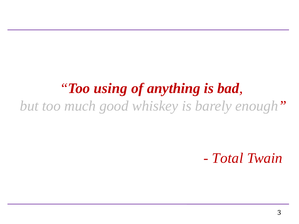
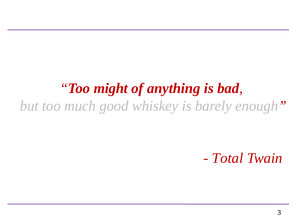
using: using -> might (111, 88)
